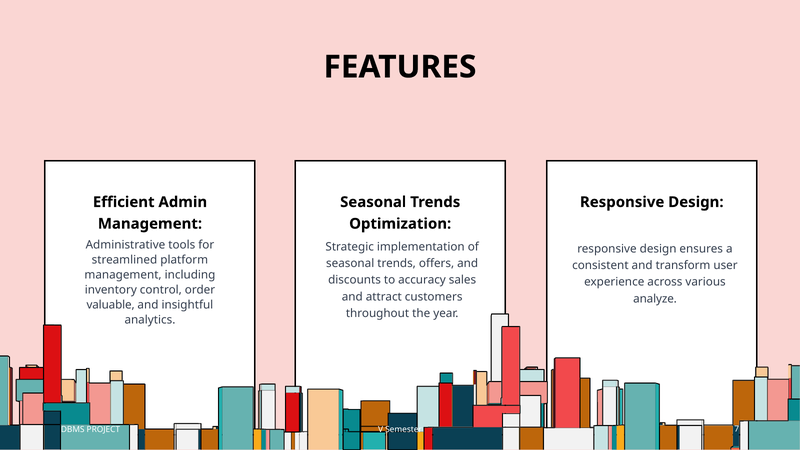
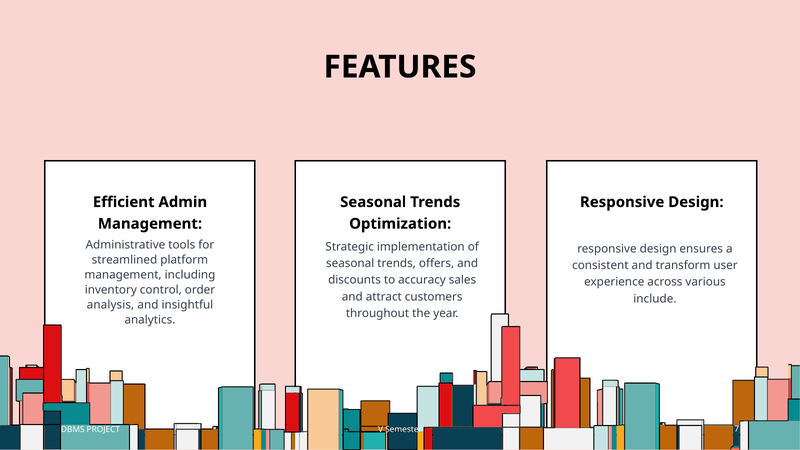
analyze: analyze -> include (655, 299)
valuable: valuable -> analysis (110, 305)
